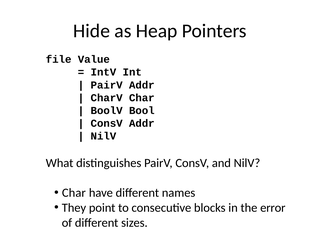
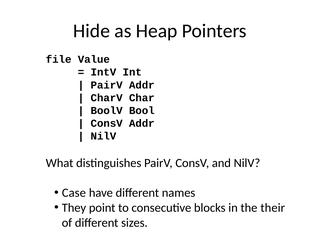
Char: Char -> Case (74, 193)
error: error -> their (273, 208)
